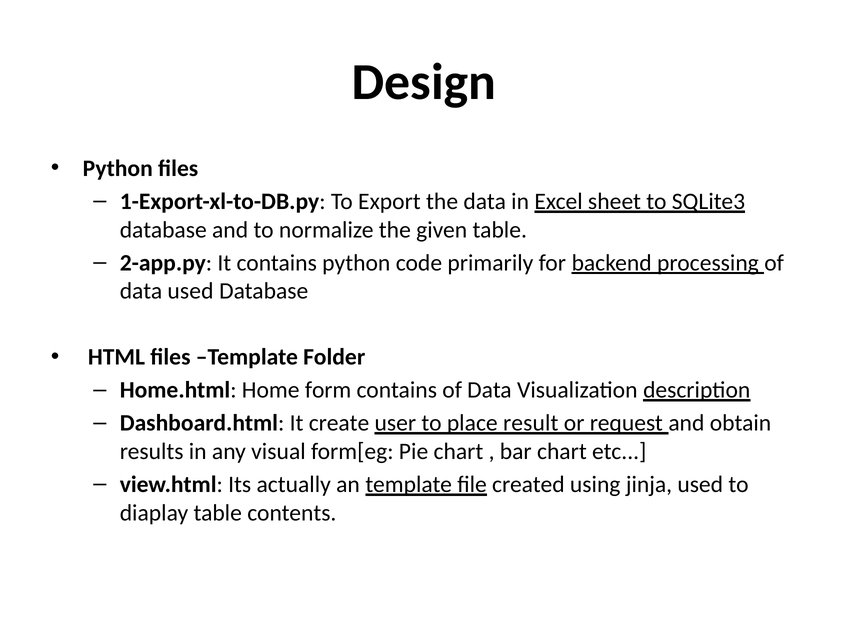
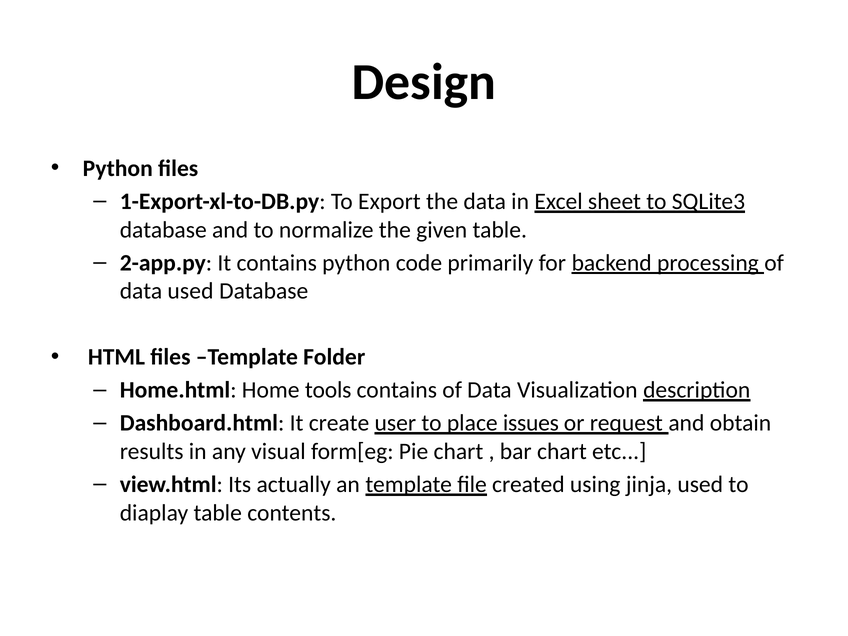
form: form -> tools (328, 390)
result: result -> issues (531, 423)
